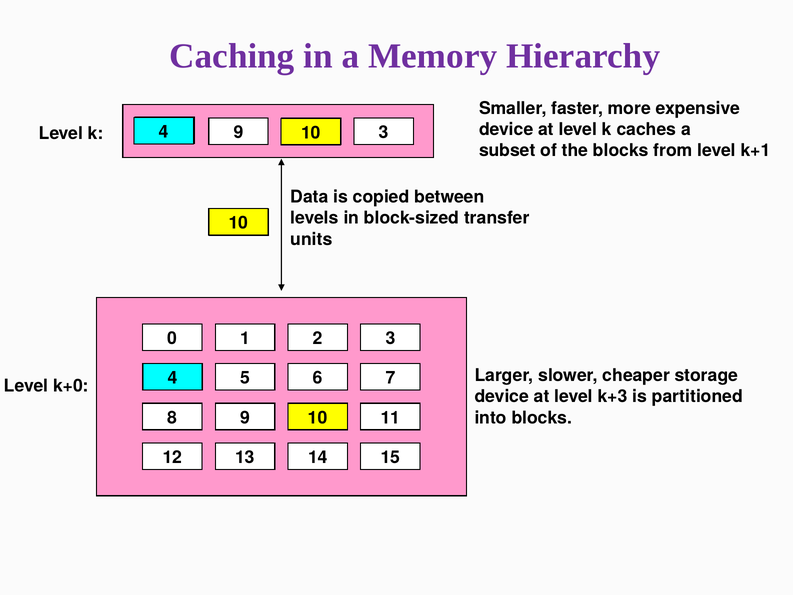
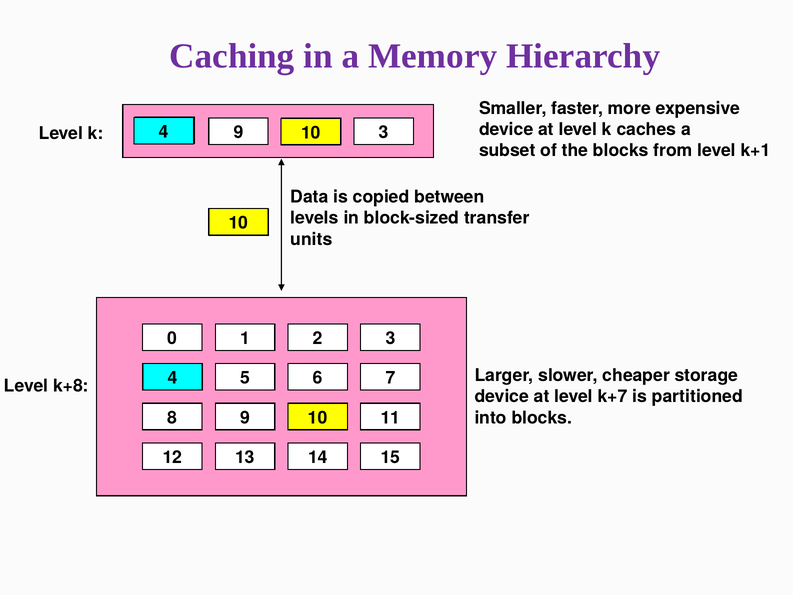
k+0: k+0 -> k+8 (71, 386)
k+3: k+3 -> k+7 (613, 396)
